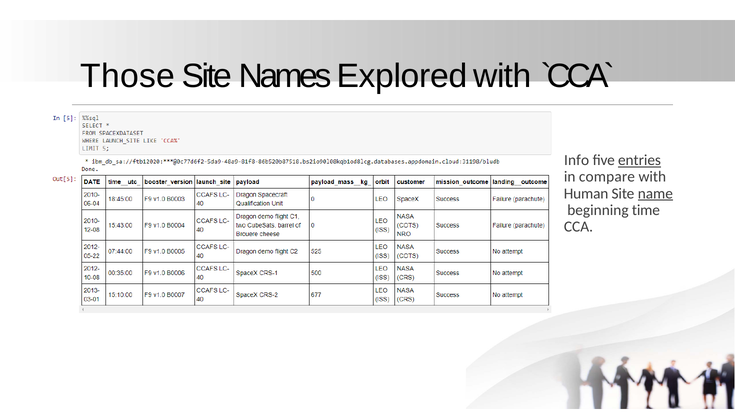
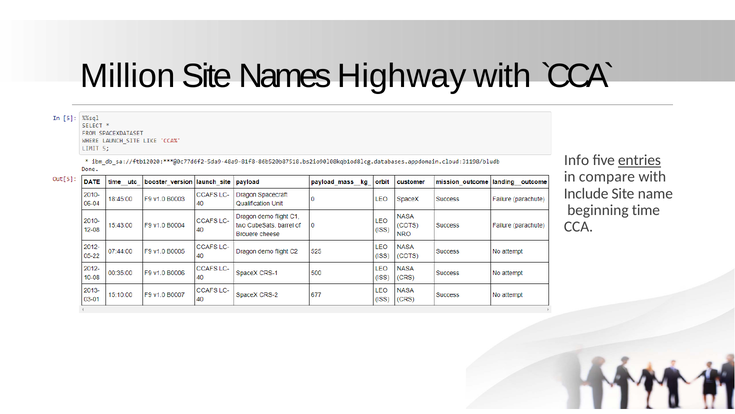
Those: Those -> Million (128, 76)
Explored: Explored -> Highway (402, 76)
Human: Human -> Include (586, 193)
name underline: present -> none (655, 193)
